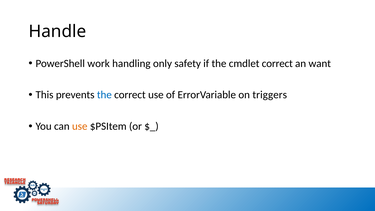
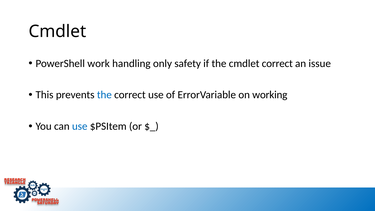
Handle: Handle -> Cmdlet (57, 32)
want: want -> issue (320, 63)
triggers: triggers -> working (270, 95)
use colour: orange -> blue (80, 126)
